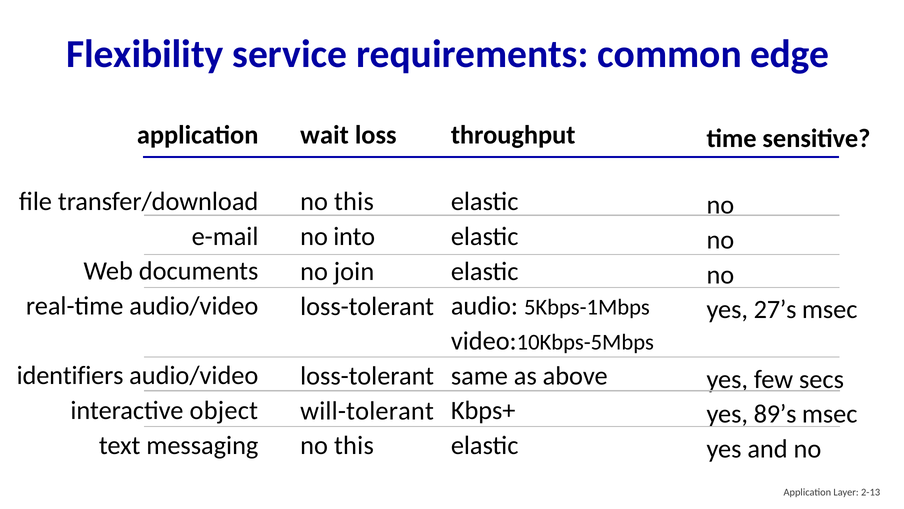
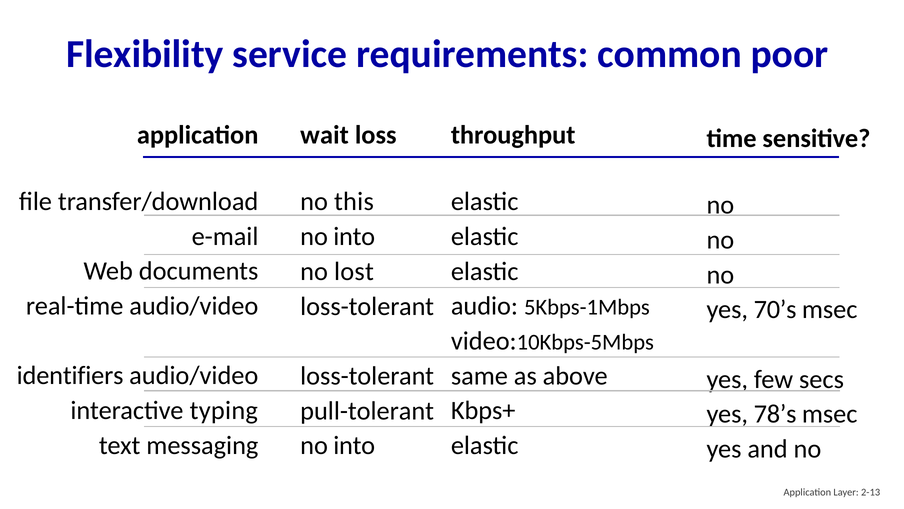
edge: edge -> poor (790, 54)
join: join -> lost (354, 271)
27’s: 27’s -> 70’s (775, 309)
object: object -> typing (224, 410)
will-tolerant: will-tolerant -> pull-tolerant (367, 410)
89’s: 89’s -> 78’s (775, 414)
this: this -> into (354, 445)
